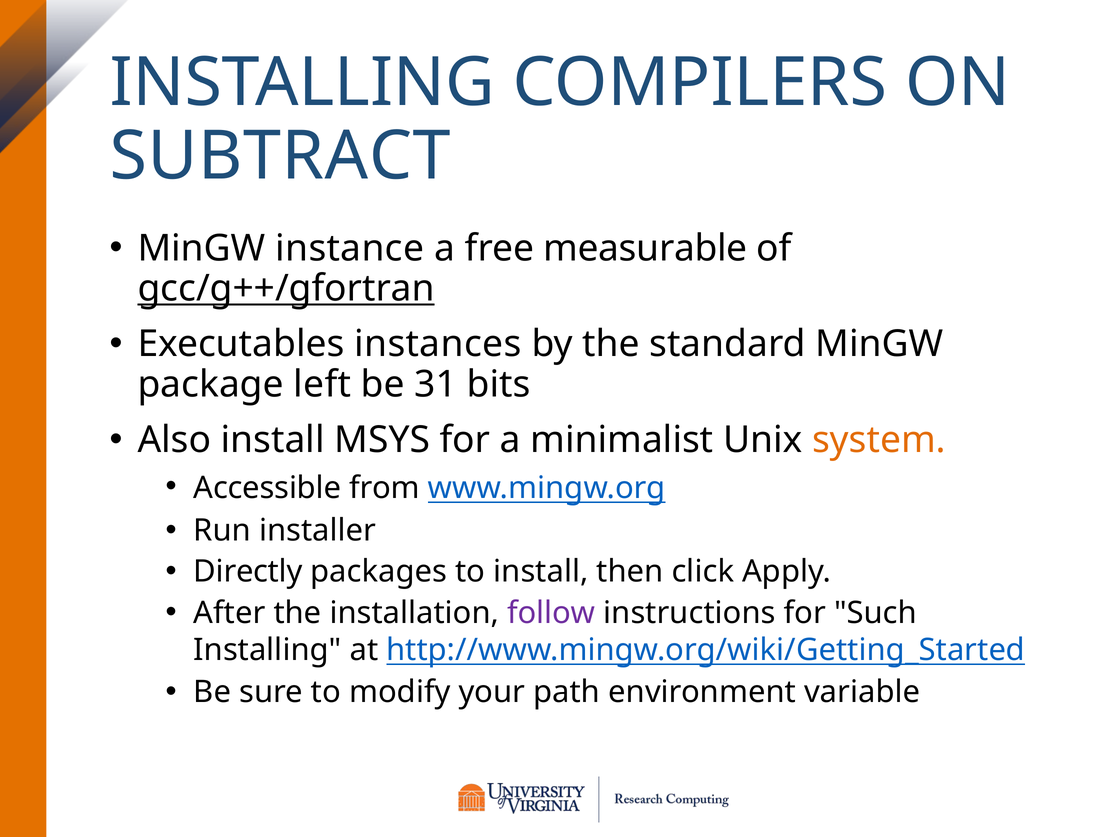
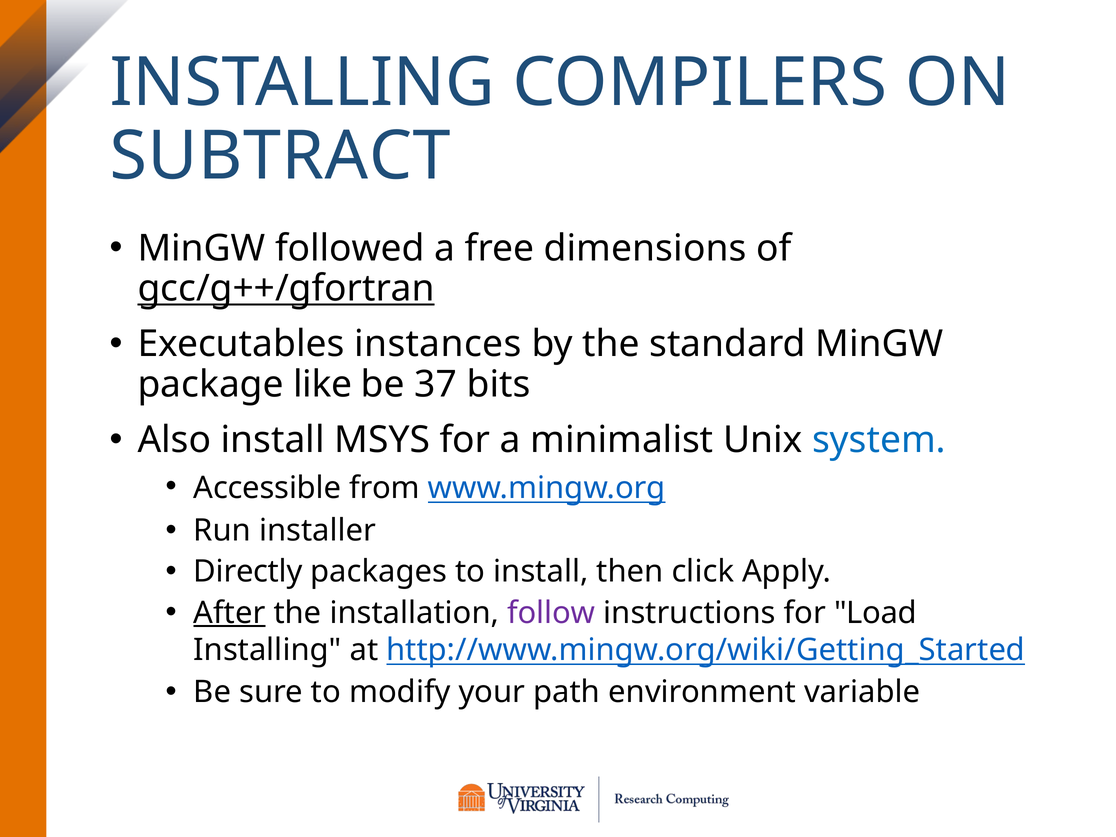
instance: instance -> followed (350, 248)
measurable: measurable -> dimensions (645, 248)
left: left -> like (323, 384)
31: 31 -> 37 (436, 384)
system colour: orange -> blue (879, 440)
After underline: none -> present (229, 613)
Such: Such -> Load (875, 613)
